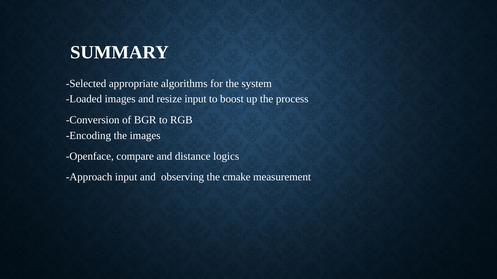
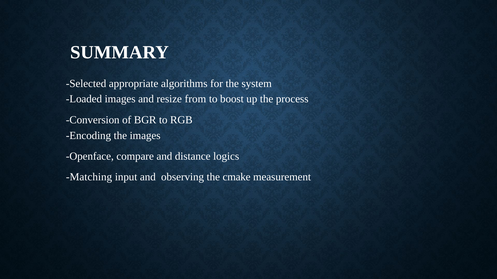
resize input: input -> from (195, 99)
Approach: Approach -> Matching (89, 177)
